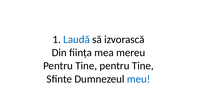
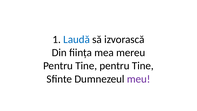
meu colour: blue -> purple (139, 79)
